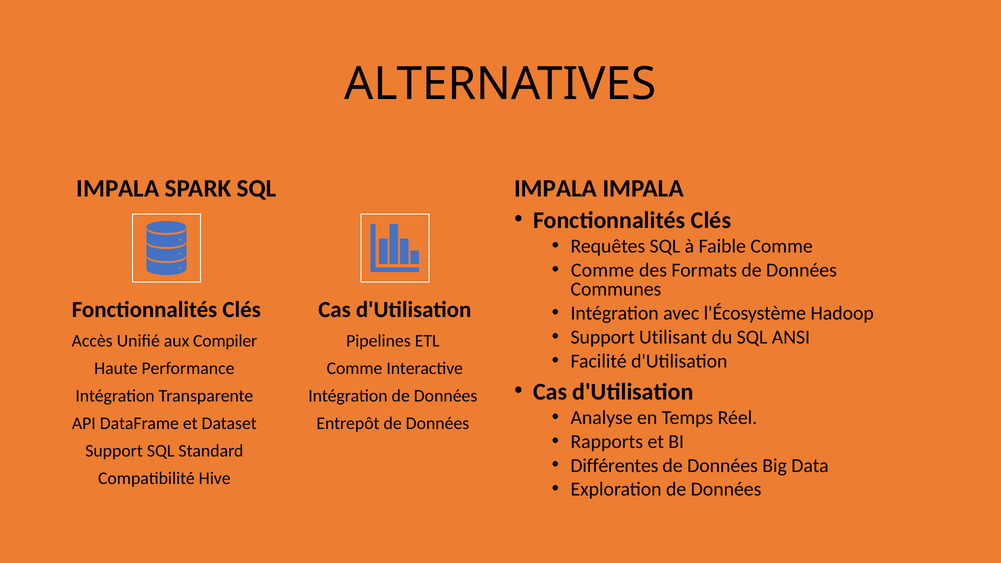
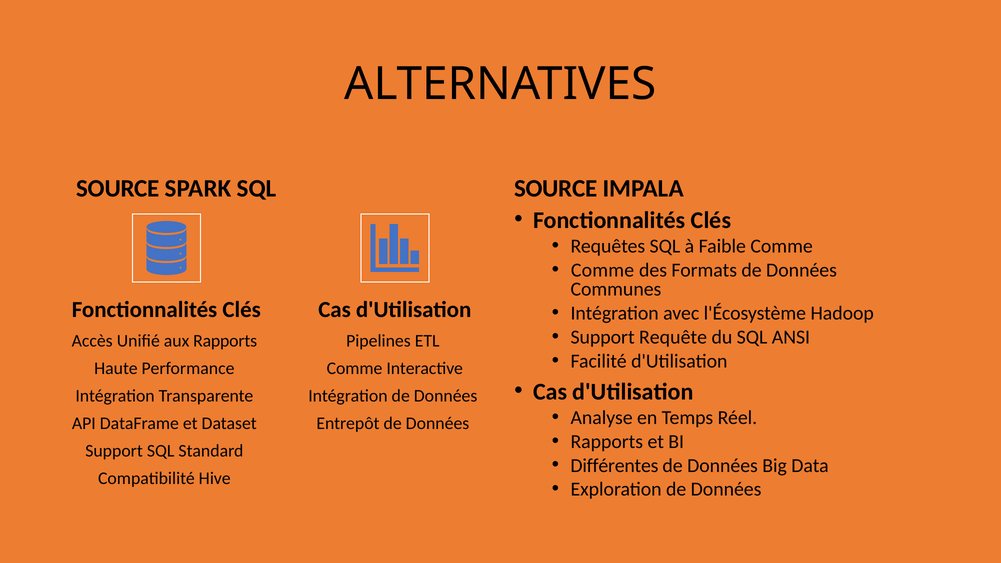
IMPALA: IMPALA -> SOURCE (118, 188)
IMPALA: IMPALA -> SOURCE (556, 188)
Utilisant: Utilisant -> Requête (673, 337)
Compiler: Compiler -> Rapports (225, 341)
